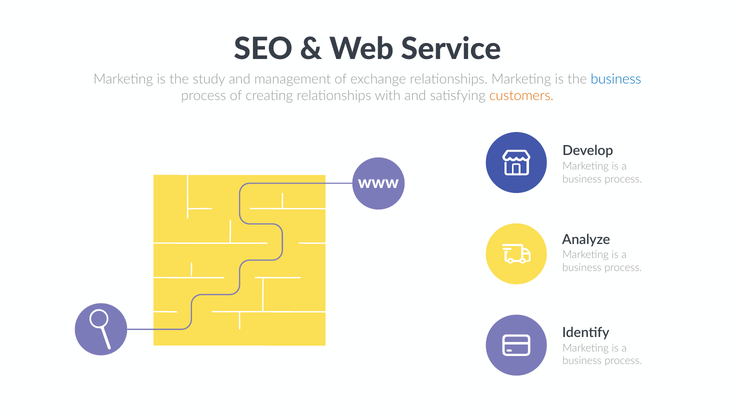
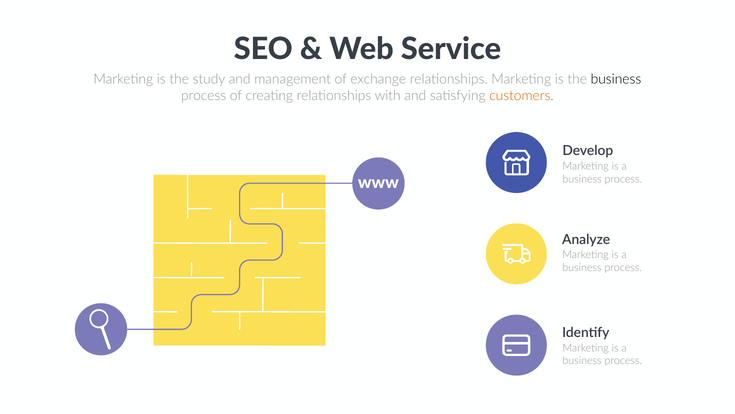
business colour: blue -> black (616, 79)
